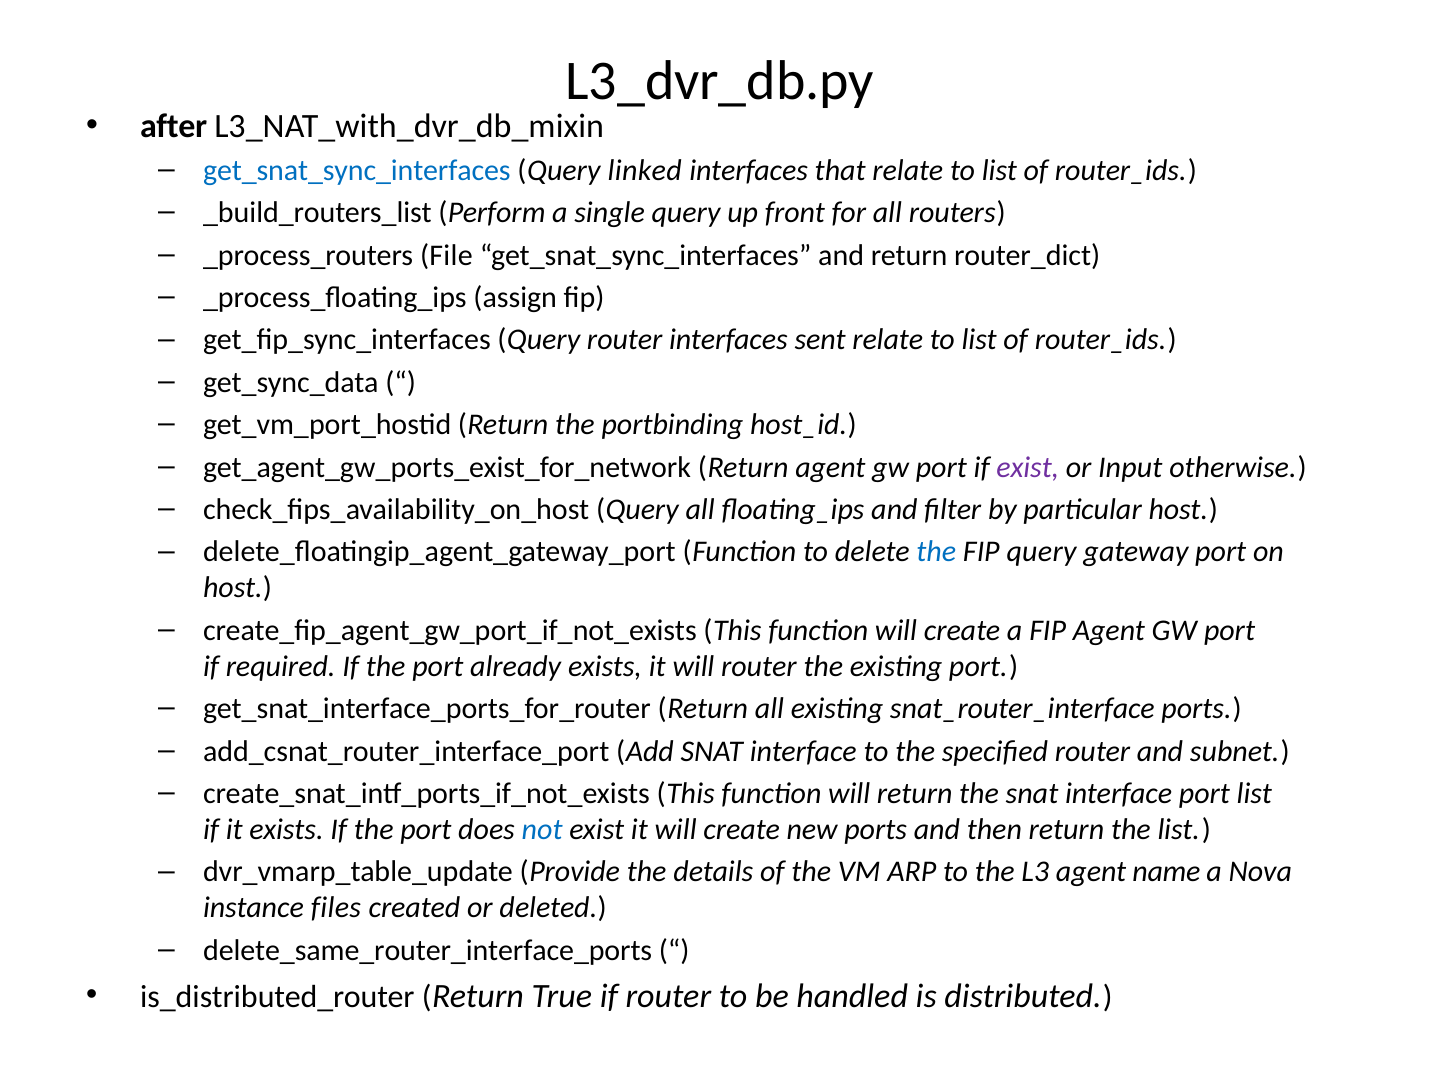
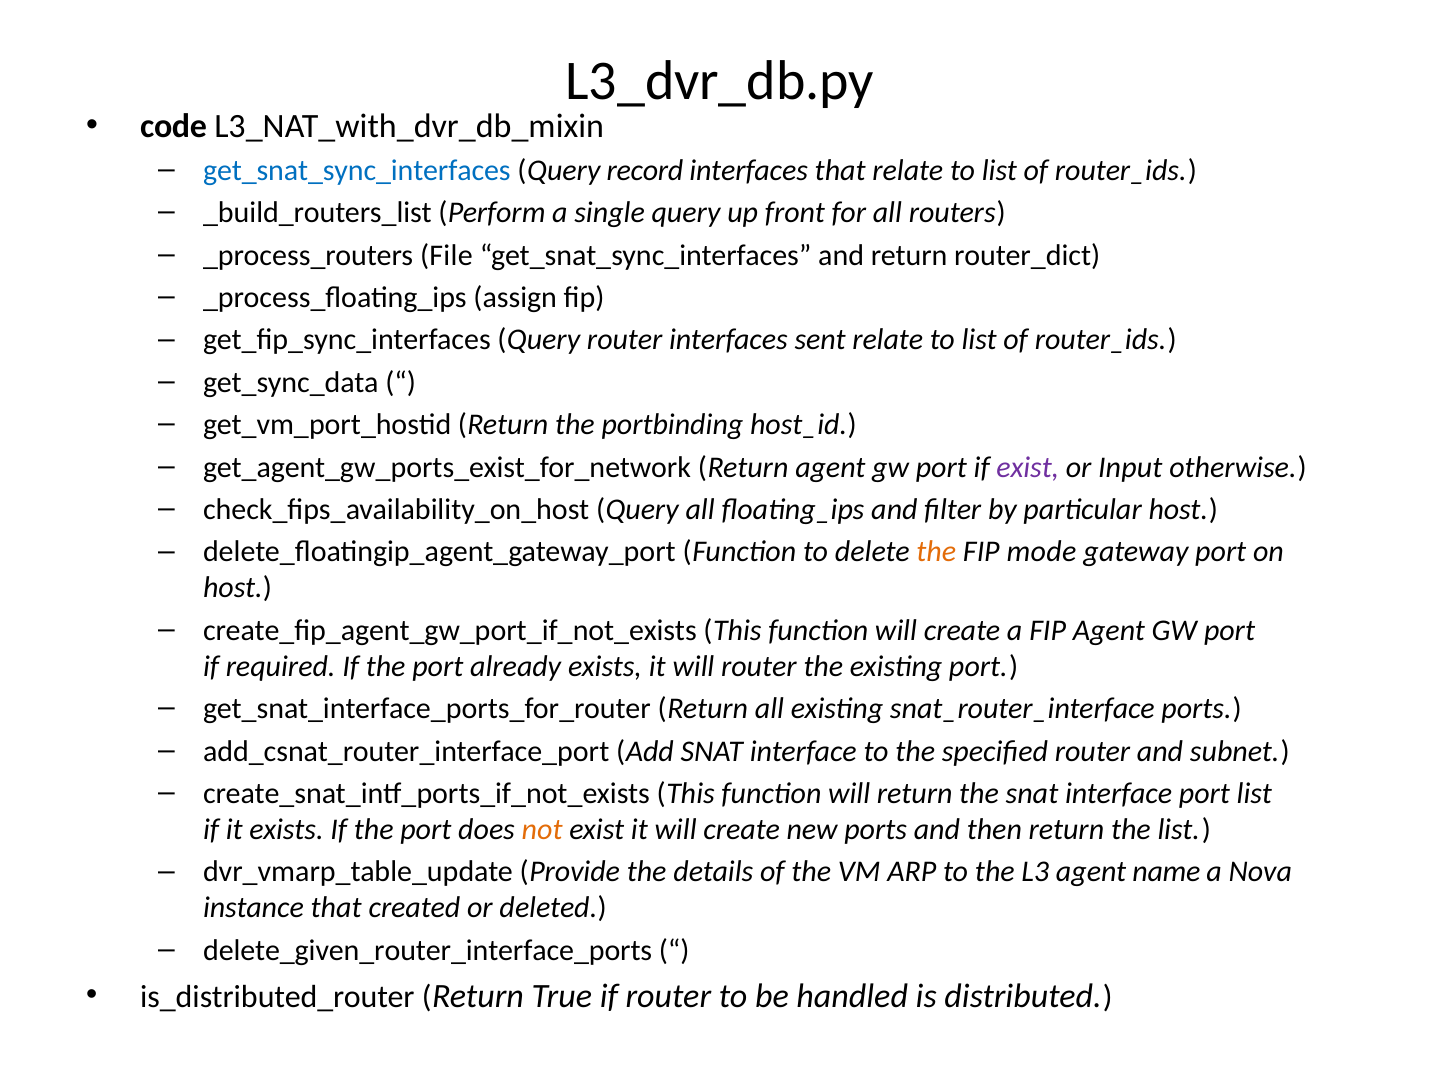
after: after -> code (174, 126)
linked: linked -> record (645, 170)
the colour: blue -> orange (936, 552)
FIP query: query -> mode (1041, 552)
not colour: blue -> orange (542, 830)
instance files: files -> that (336, 908)
delete_same_router_interface_ports: delete_same_router_interface_ports -> delete_given_router_interface_ports (428, 950)
